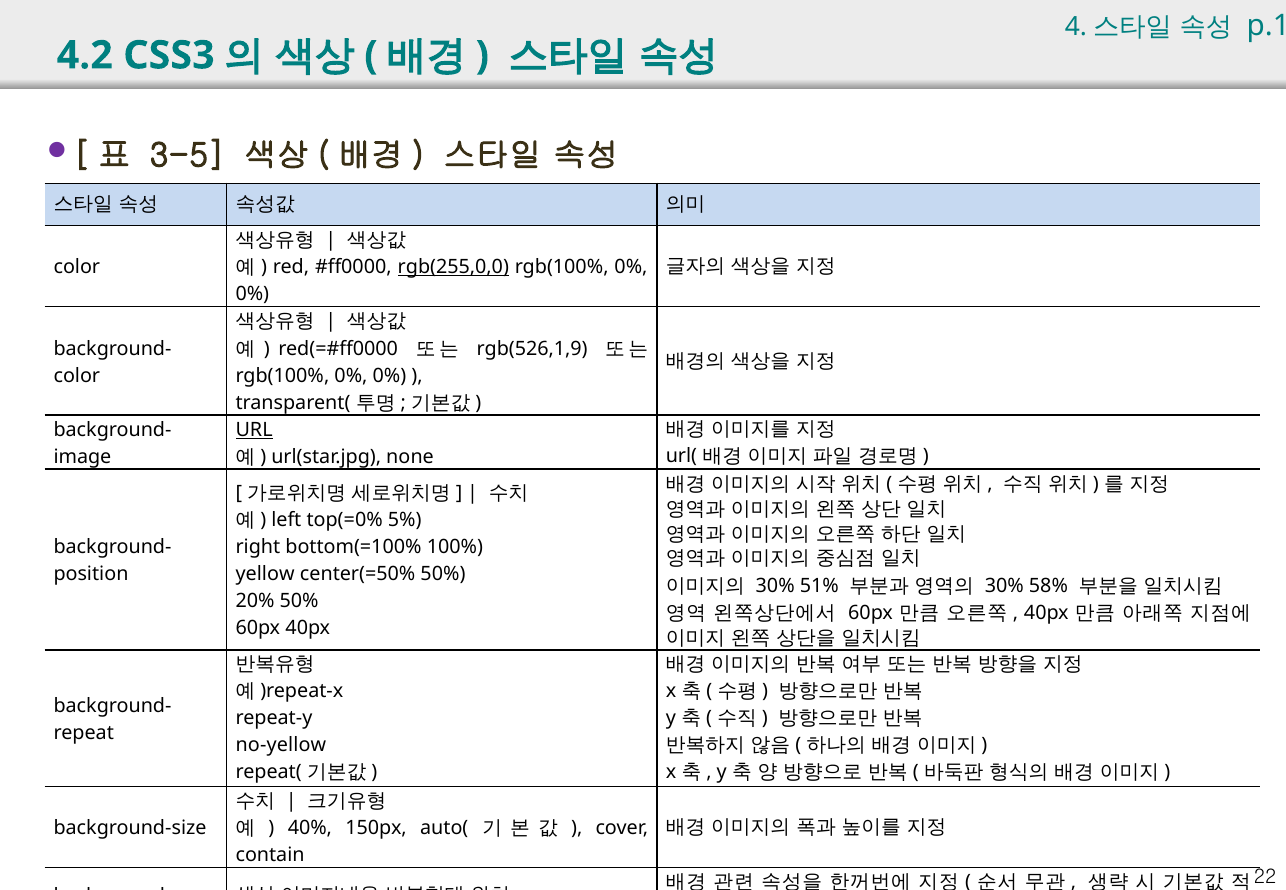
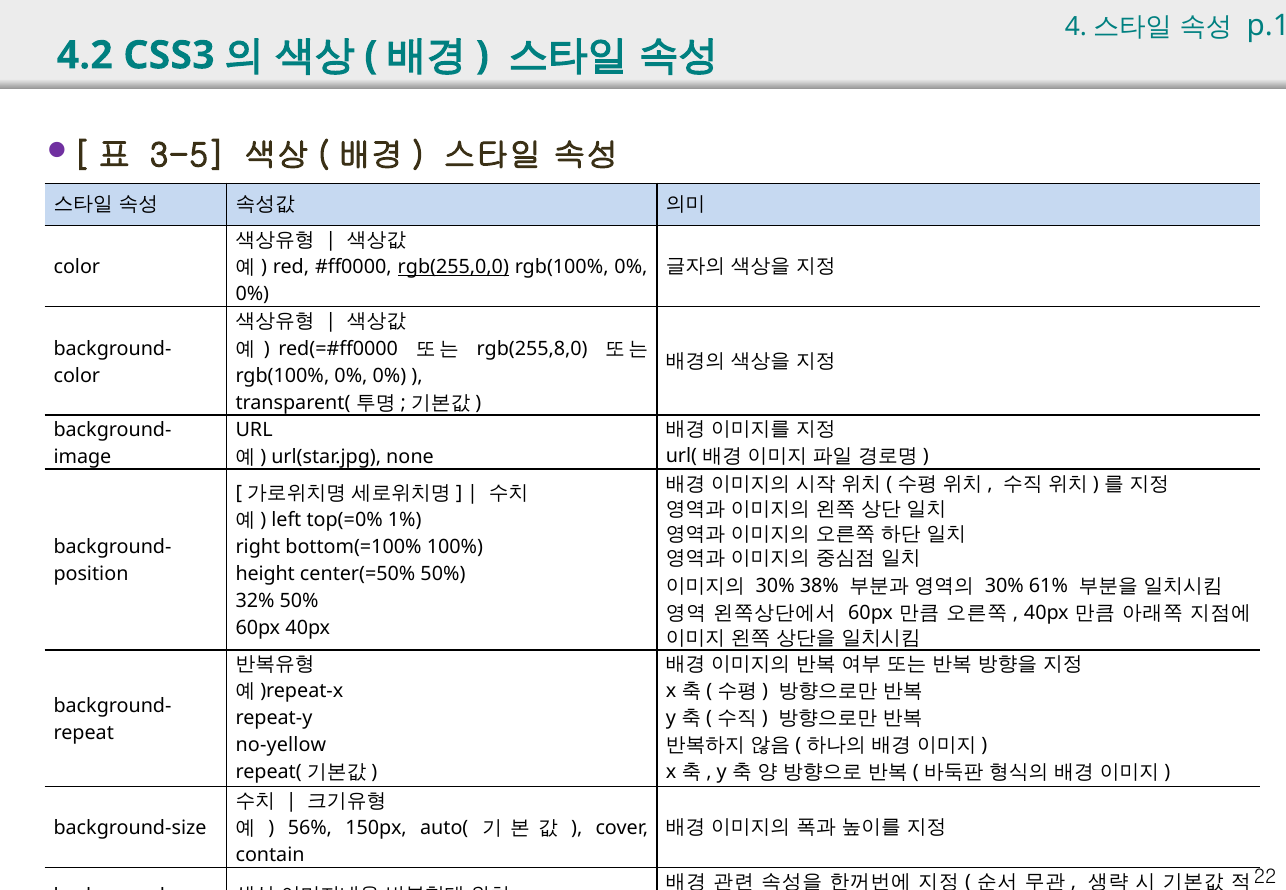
rgb(526,1,9: rgb(526,1,9 -> rgb(255,8,0 (532, 349)
URL underline: present -> none (254, 430)
5%: 5% -> 1% (405, 521)
yellow: yellow -> height (265, 575)
51%: 51% -> 38% (819, 586)
58%: 58% -> 61% (1048, 586)
20%: 20% -> 32% (255, 601)
40%: 40% -> 56% (310, 828)
